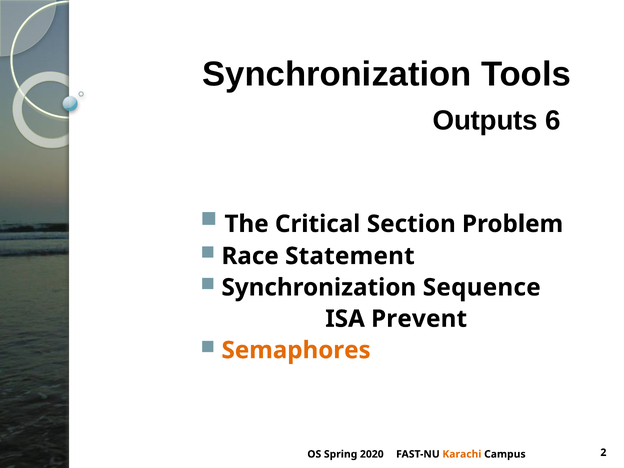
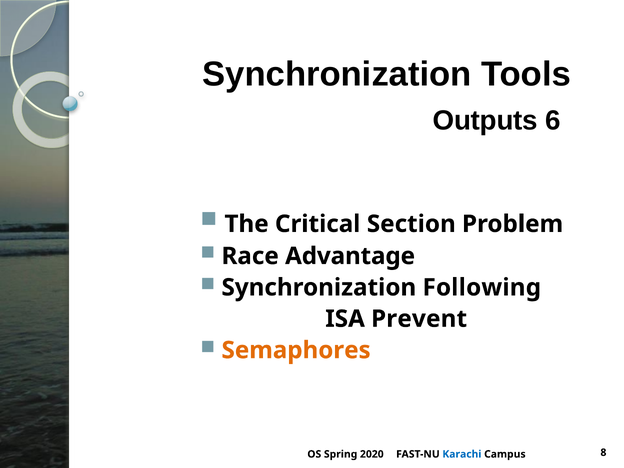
Statement: Statement -> Advantage (350, 256)
Sequence: Sequence -> Following (482, 287)
Karachi colour: orange -> blue (462, 454)
2: 2 -> 8 (603, 453)
